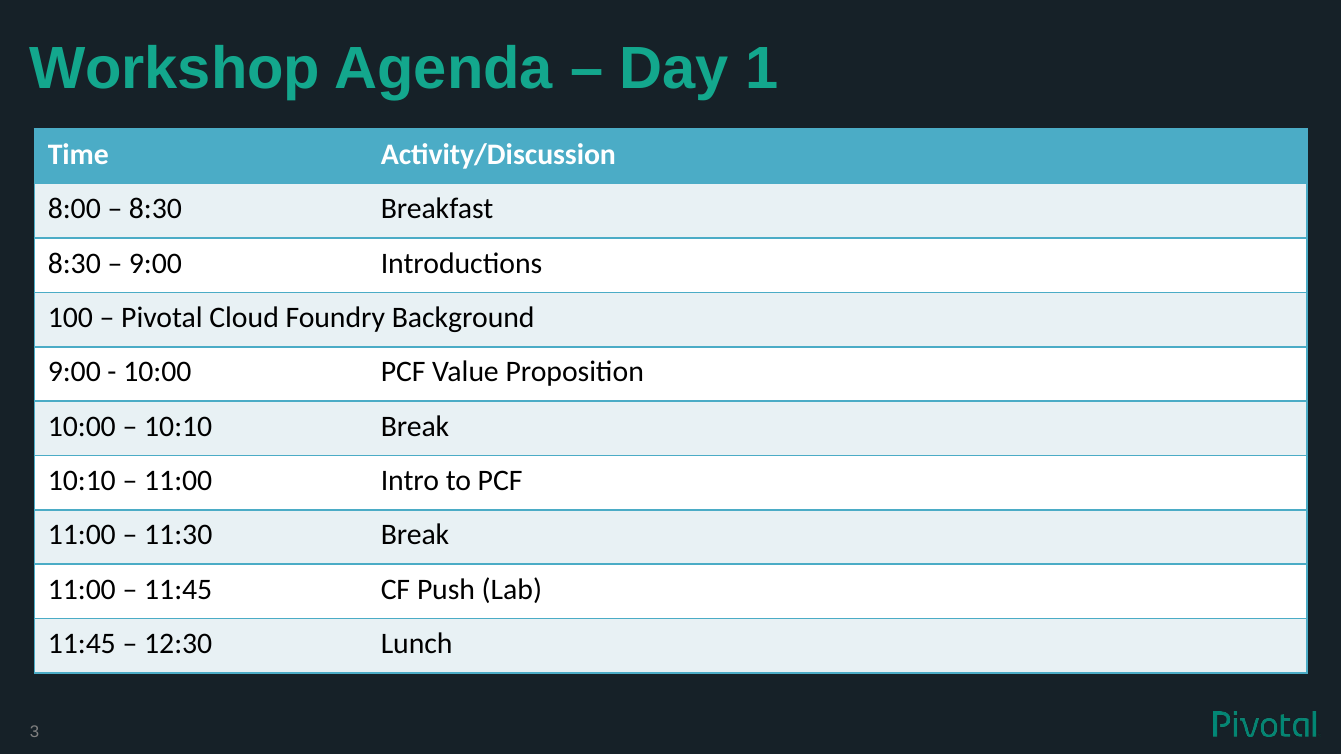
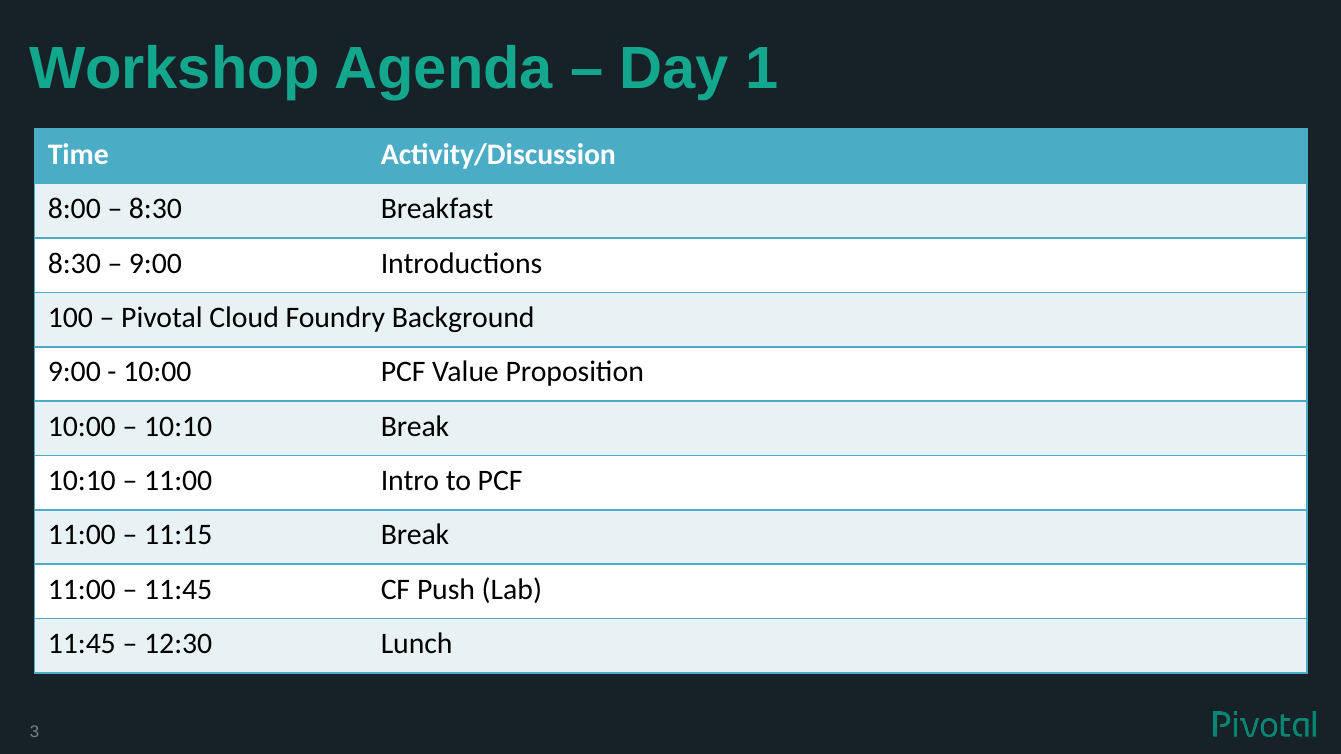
11:30: 11:30 -> 11:15 (178, 535)
